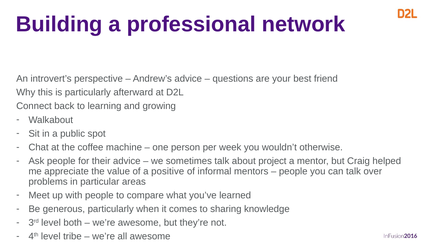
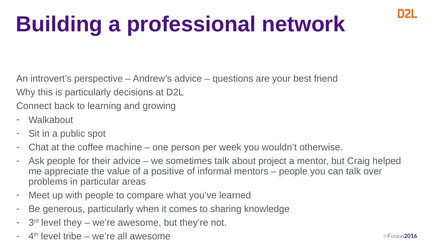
afterward: afterward -> decisions (133, 92)
both: both -> they (73, 222)
